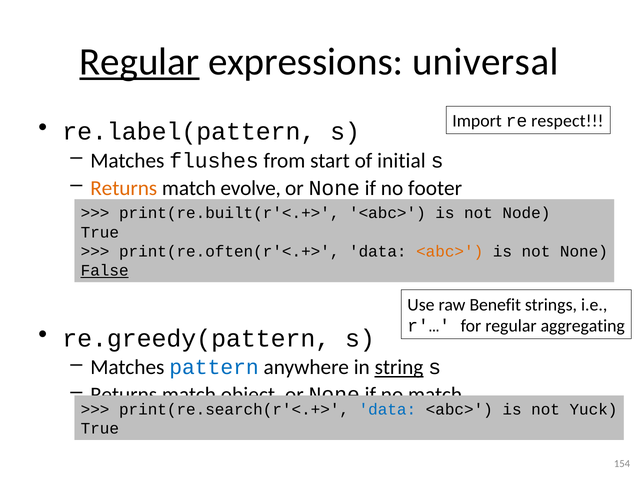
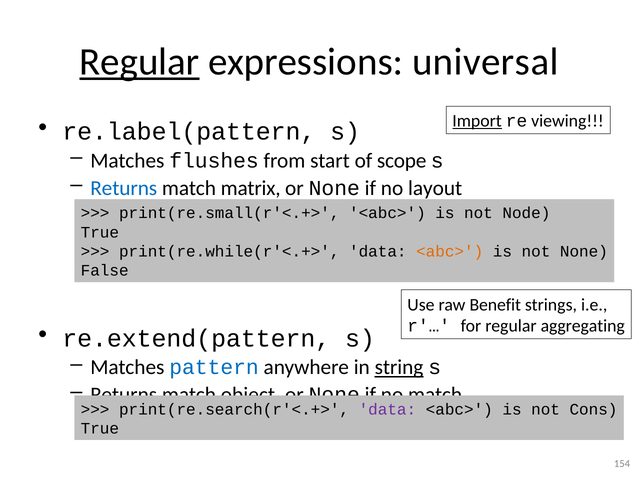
Import underline: none -> present (477, 121)
respect: respect -> viewing (567, 121)
initial: initial -> scope (402, 161)
Returns colour: orange -> blue (124, 188)
evolve: evolve -> matrix (251, 188)
footer: footer -> layout (435, 188)
print(re.built(r'<.+>: print(re.built(r'<.+> -> print(re.small(r'<.+> (229, 213)
print(re.often(r'<.+>: print(re.often(r'<.+> -> print(re.while(r'<.+> (229, 252)
False underline: present -> none (105, 271)
re.greedy(pattern: re.greedy(pattern -> re.extend(pattern (196, 339)
data colour: blue -> purple (387, 409)
Yuck: Yuck -> Cons (593, 409)
